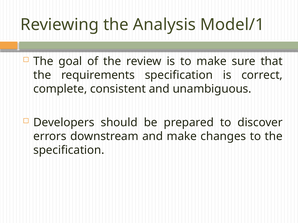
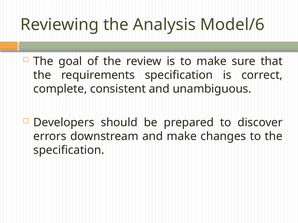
Model/1: Model/1 -> Model/6 (232, 25)
